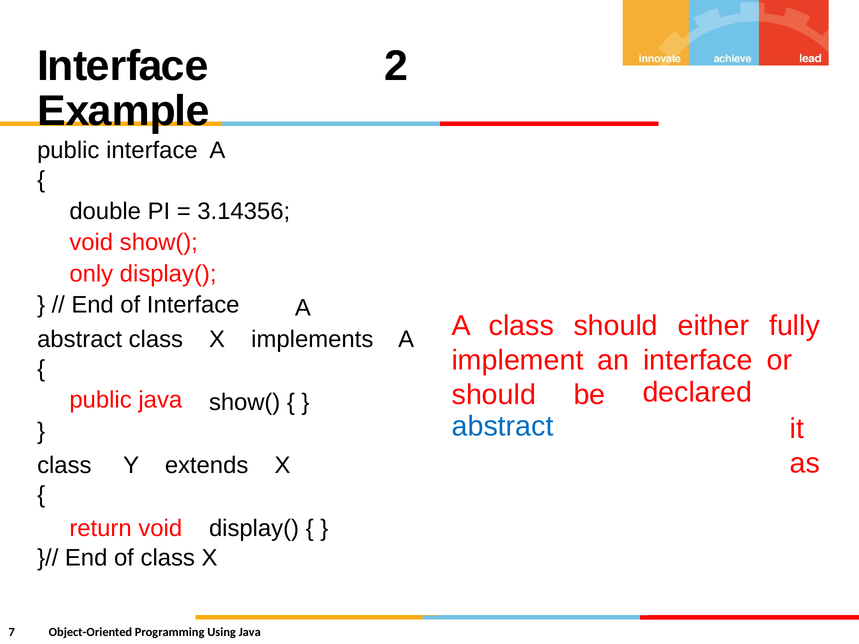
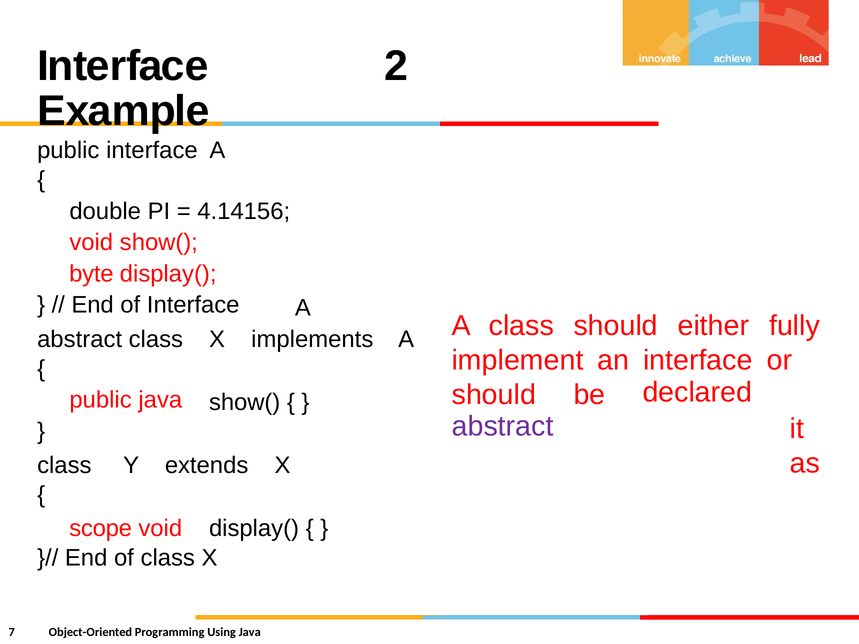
3.14356: 3.14356 -> 4.14156 (244, 211)
only: only -> byte (91, 274)
abstract colour: blue -> purple (503, 427)
return: return -> scope (101, 529)
